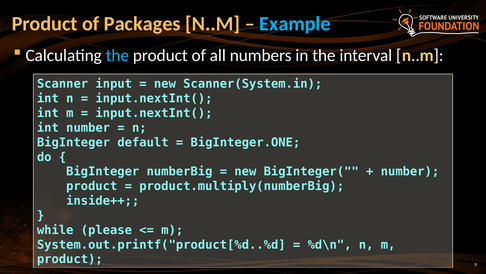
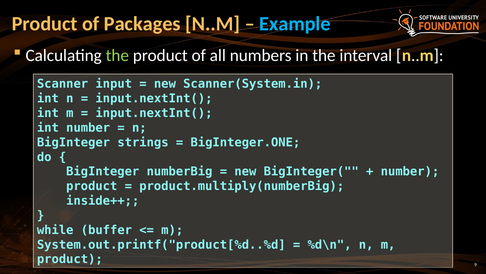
the colour: light blue -> light green (117, 55)
default: default -> strings (143, 142)
please: please -> buffer (106, 230)
